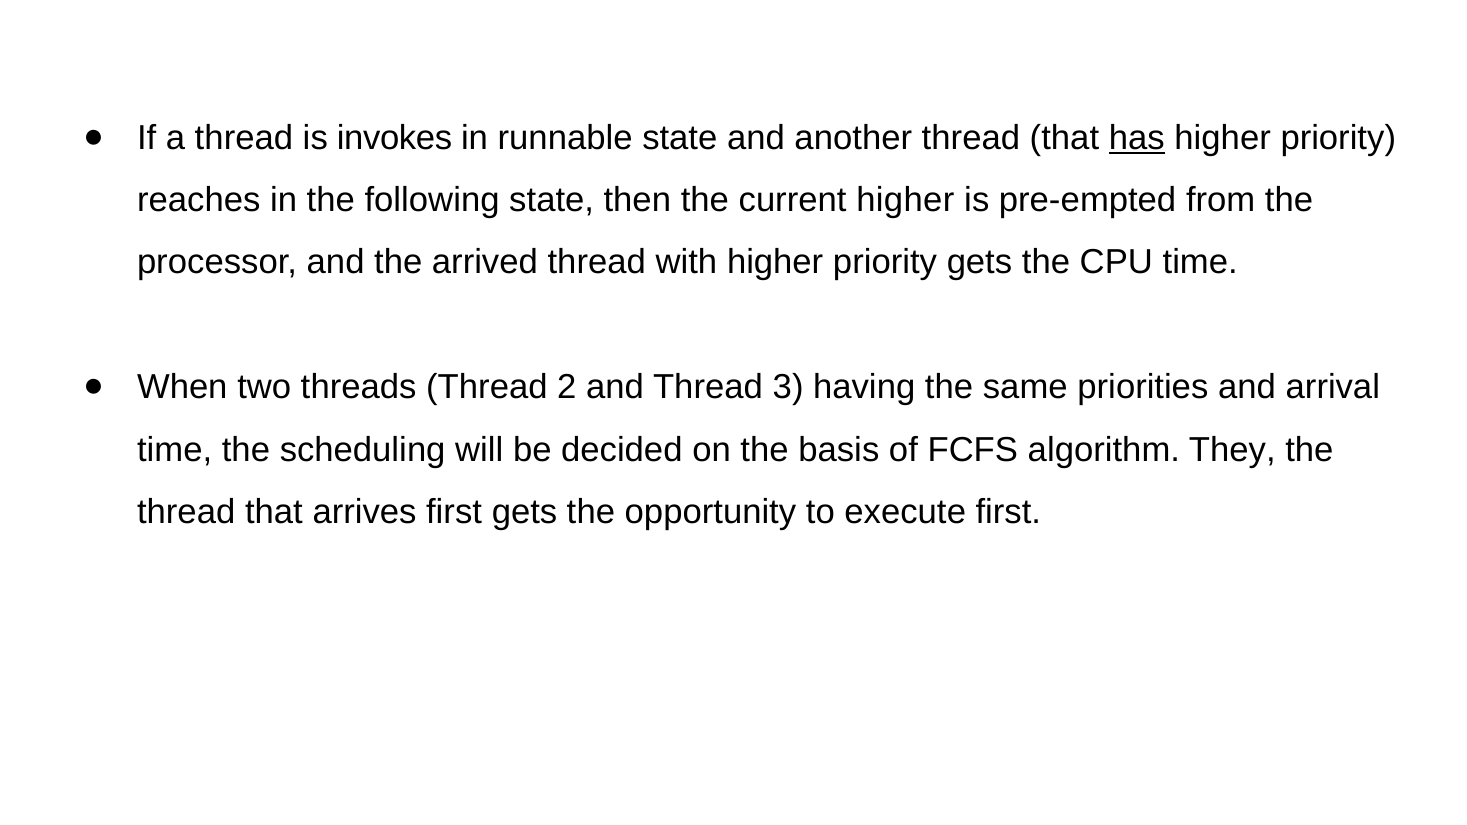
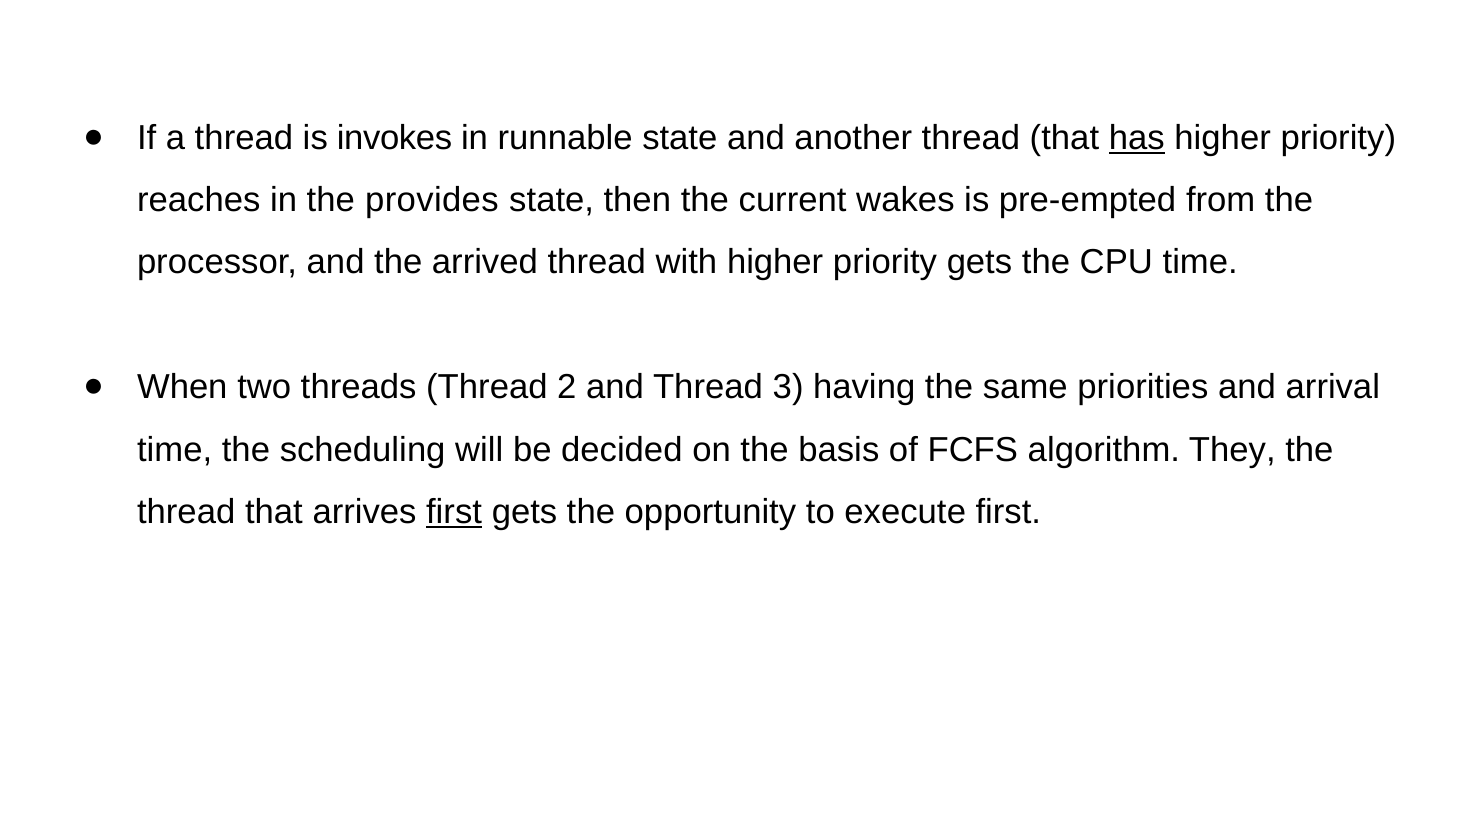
following: following -> provides (432, 200)
current higher: higher -> wakes (905, 200)
first underline: none -> present (454, 512)
